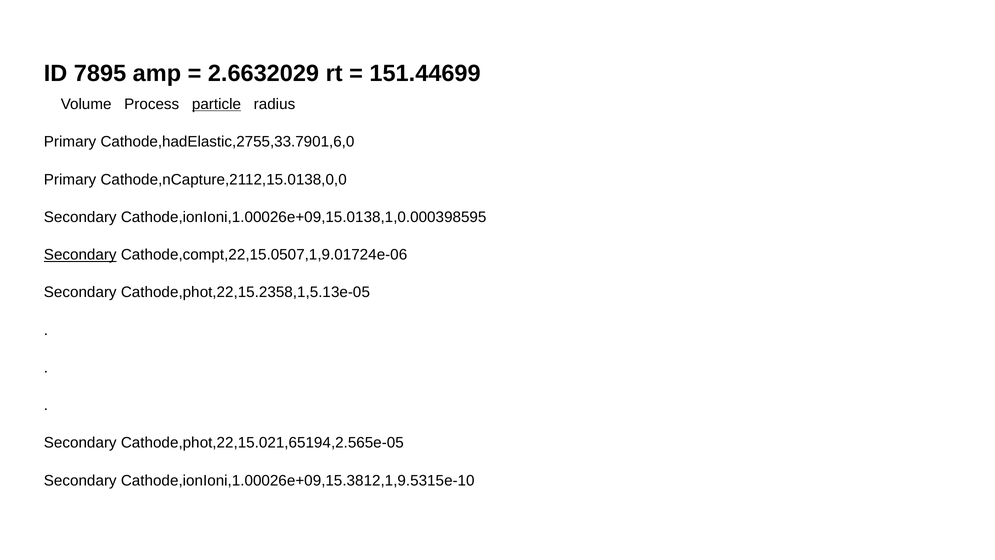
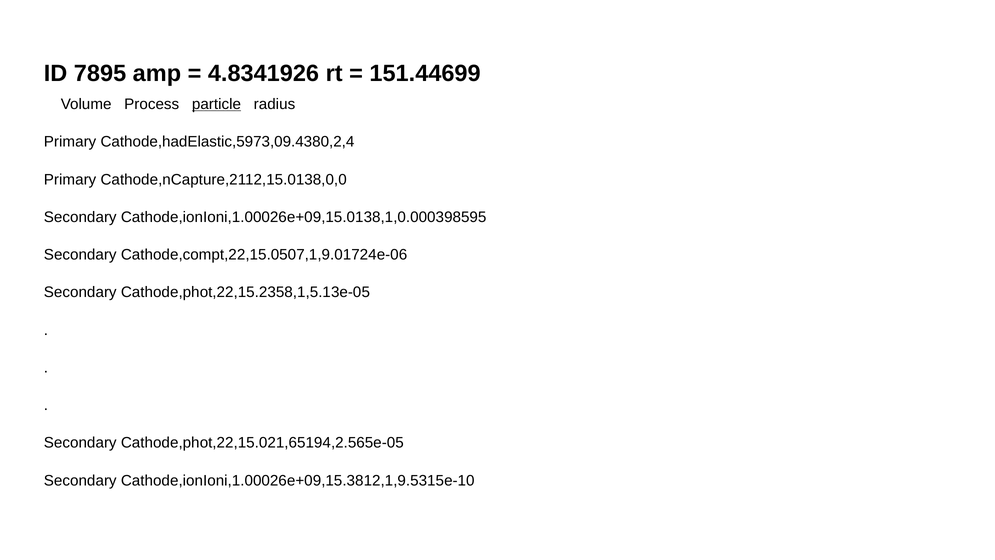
2.6632029: 2.6632029 -> 4.8341926 (263, 73)
Cathode,hadElastic,2755,33.7901,6,0: Cathode,hadElastic,2755,33.7901,6,0 -> Cathode,hadElastic,5973,09.4380,2,4 (227, 142)
Secondary underline: present -> none (80, 255)
